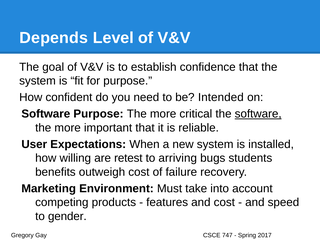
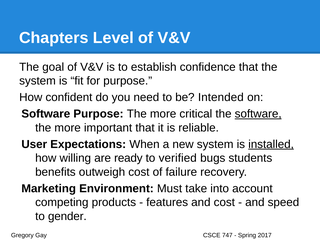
Depends: Depends -> Chapters (54, 38)
installed underline: none -> present (271, 144)
retest: retest -> ready (128, 158)
arriving: arriving -> verified (178, 158)
